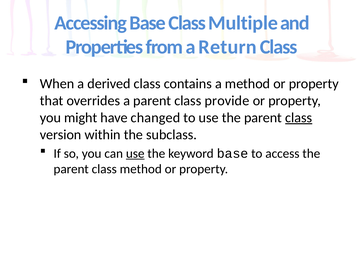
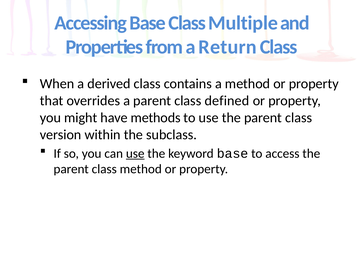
provide: provide -> defined (227, 101)
changed: changed -> methods (156, 118)
class underline: present -> none (299, 118)
